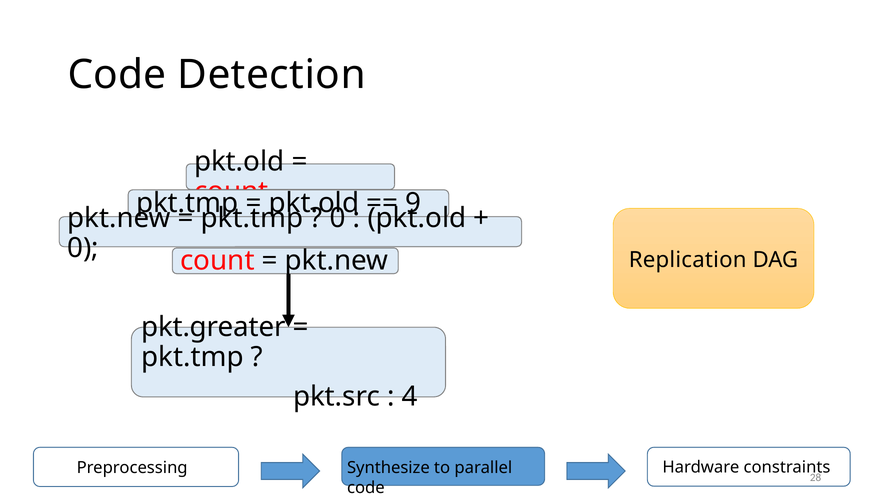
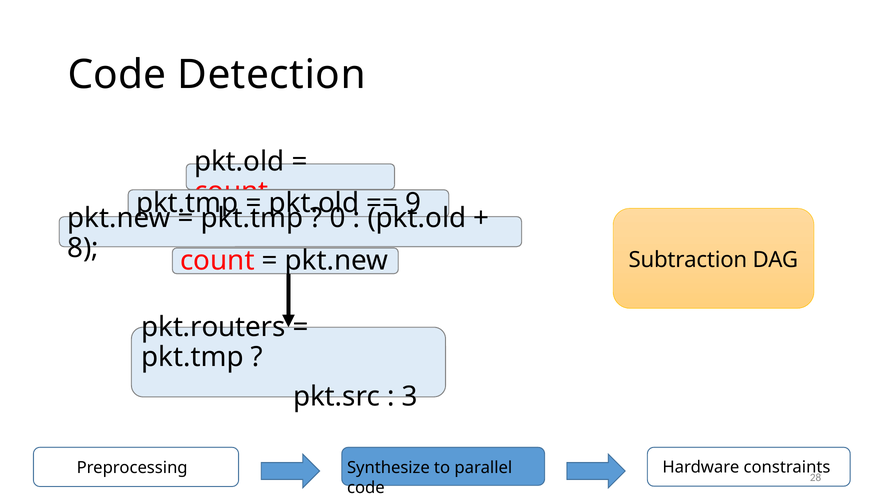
0: 0 -> 8 (83, 248)
Replication: Replication -> Subtraction (688, 260)
pkt.greater: pkt.greater -> pkt.routers (213, 327)
4: 4 -> 3 (410, 397)
